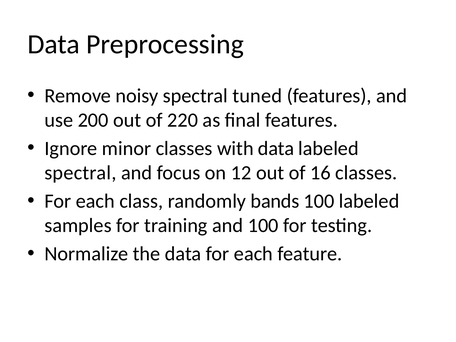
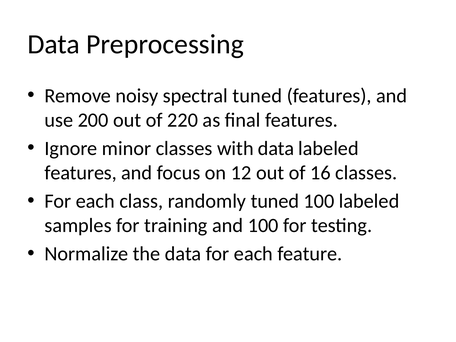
spectral: spectral -> features (81, 173)
randomly bands: bands -> tuned (275, 201)
